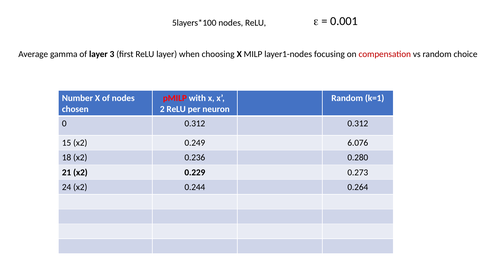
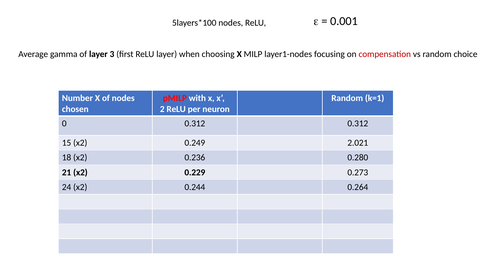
6.076: 6.076 -> 2.021 (358, 143)
